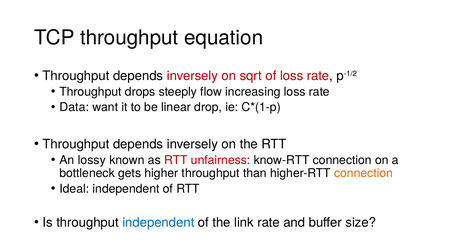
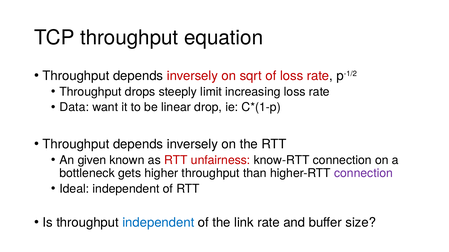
flow: flow -> limit (211, 92)
lossy: lossy -> given (92, 160)
connection colour: orange -> purple (364, 174)
